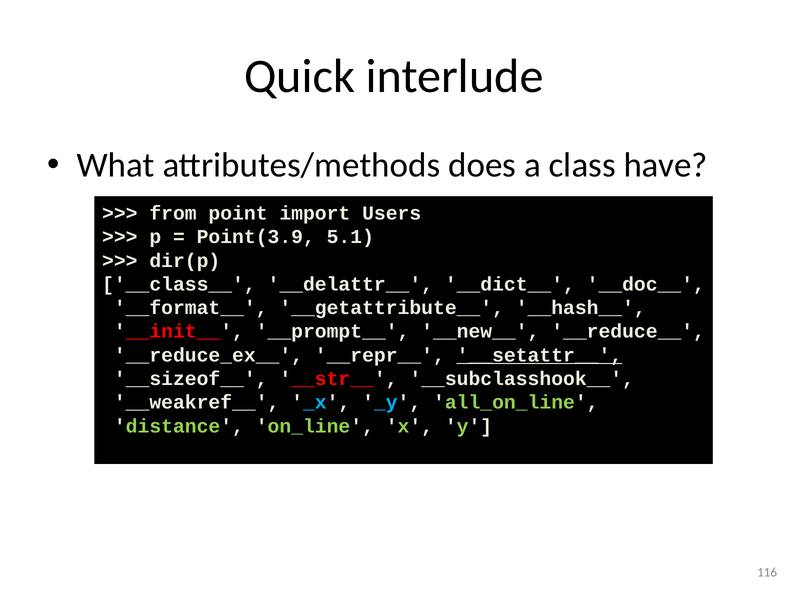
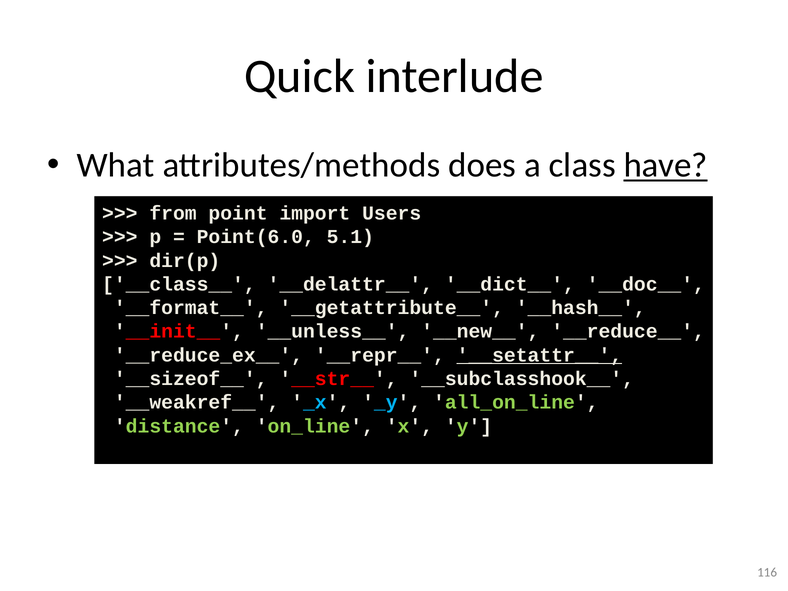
have underline: none -> present (666, 165)
Point(3.9: Point(3.9 -> Point(6.0 (256, 237)
__prompt__: __prompt__ -> __unless__ (333, 331)
